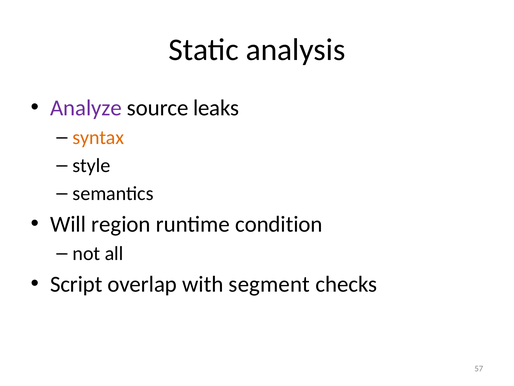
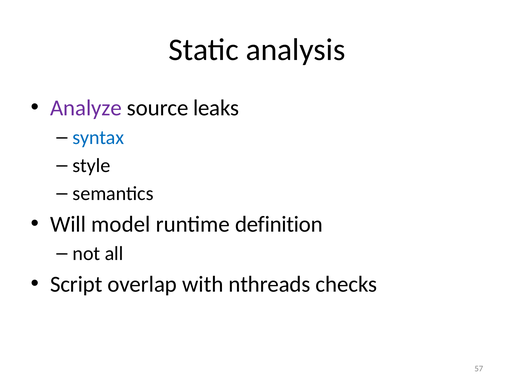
syntax colour: orange -> blue (98, 137)
region: region -> model (121, 224)
condition: condition -> definition (279, 224)
segment: segment -> nthreads (269, 284)
